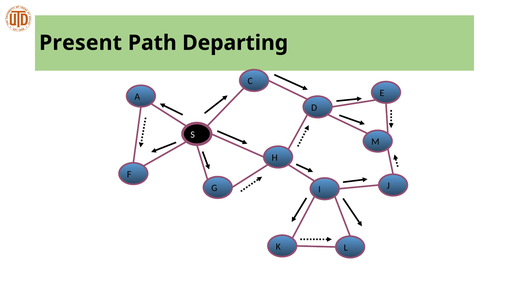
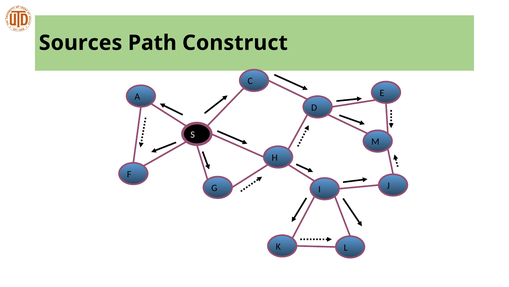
Present: Present -> Sources (81, 43)
Departing: Departing -> Construct (235, 43)
